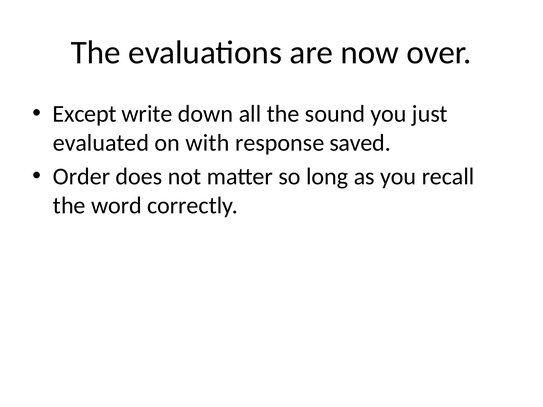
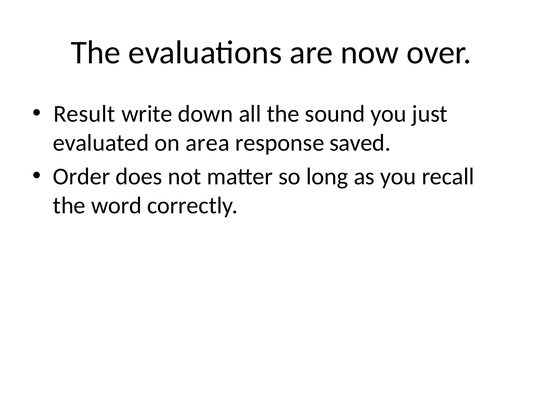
Except: Except -> Result (84, 114)
with: with -> area (207, 143)
